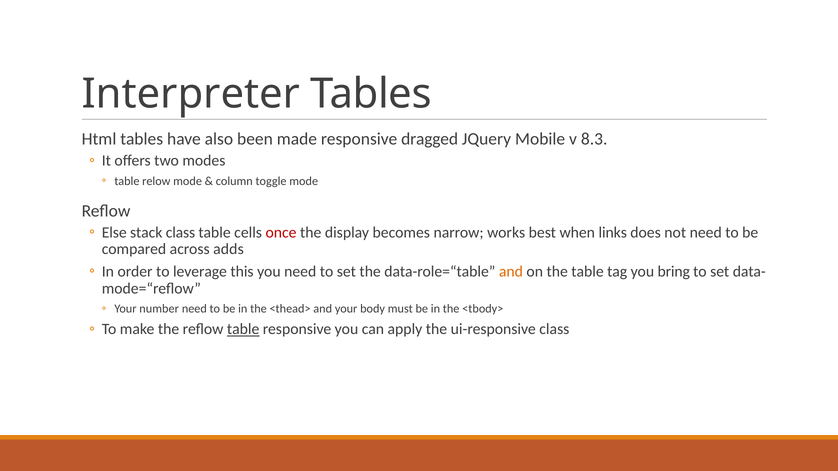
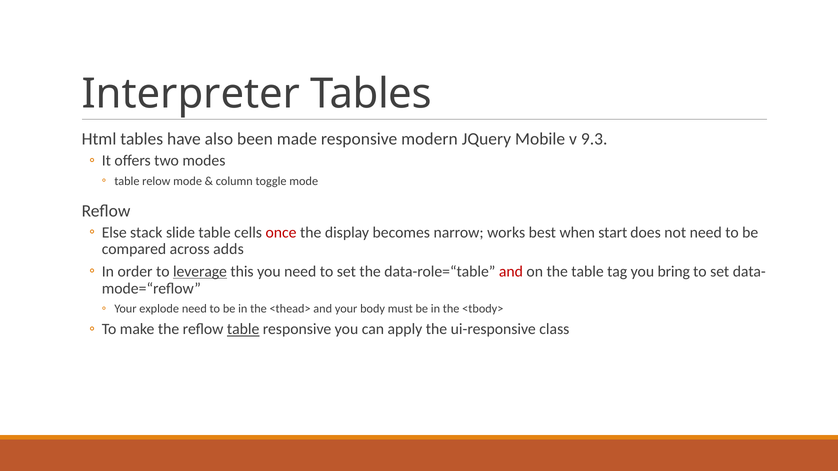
dragged: dragged -> modern (430, 139)
8.3: 8.3 -> 9.3 (594, 139)
stack class: class -> slide (181, 233)
links: links -> start (613, 233)
leverage underline: none -> present (200, 272)
and colour: orange -> red (511, 272)
number: number -> explode (159, 309)
